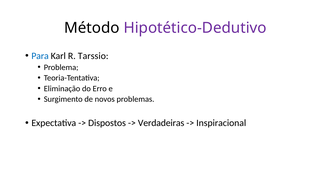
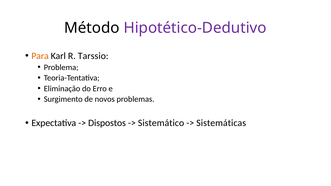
Para colour: blue -> orange (40, 56)
Verdadeiras: Verdadeiras -> Sistemático (161, 123)
Inspiracional: Inspiracional -> Sistemáticas (221, 123)
